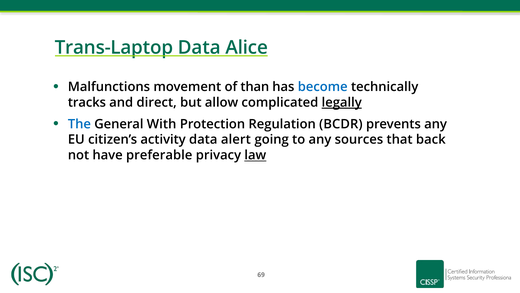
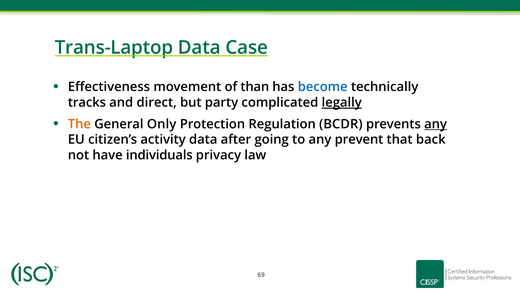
Alice: Alice -> Case (247, 48)
Malfunctions: Malfunctions -> Effectiveness (109, 87)
allow: allow -> party (222, 102)
The colour: blue -> orange (79, 124)
With: With -> Only (162, 124)
any underline: none -> present (436, 124)
alert: alert -> after (236, 139)
sources: sources -> prevent (359, 139)
preferable: preferable -> individuals (159, 155)
law underline: present -> none (255, 155)
